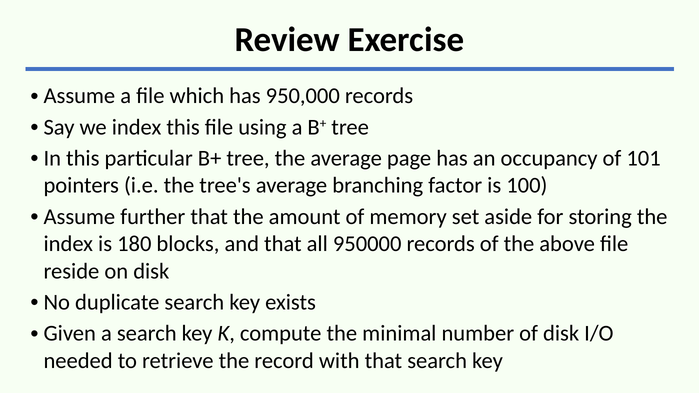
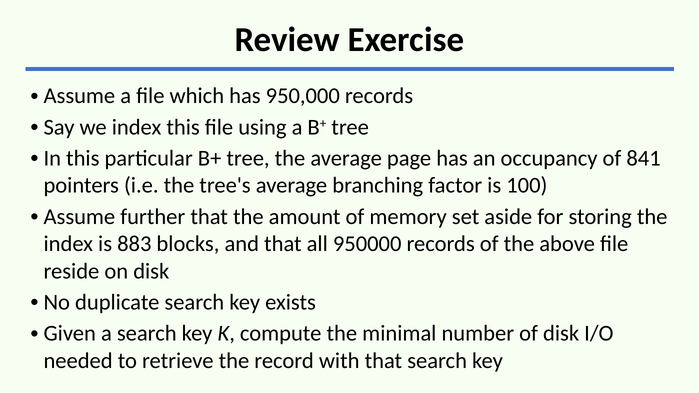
101: 101 -> 841 (644, 158)
180: 180 -> 883 (134, 244)
